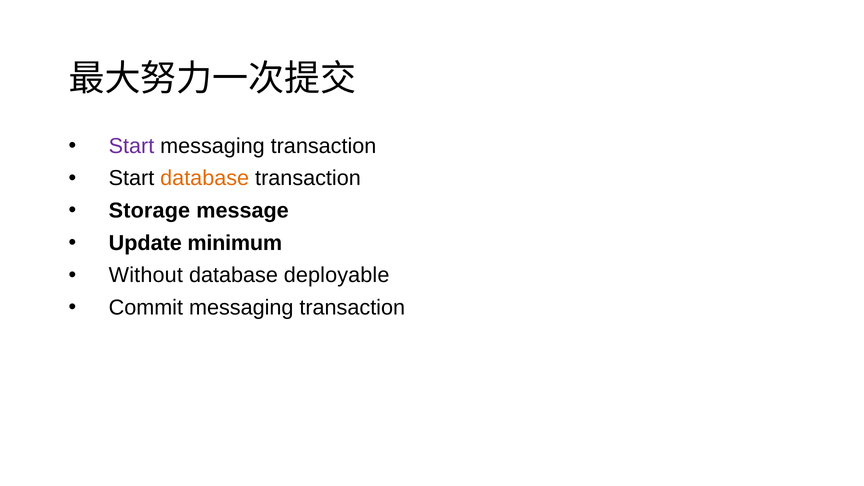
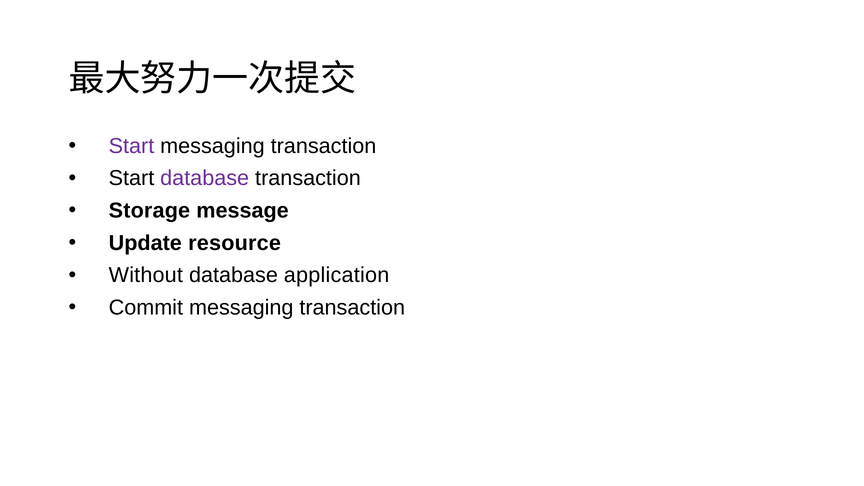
database colour: orange -> purple (205, 178)
minimum: minimum -> resource (235, 243)
deployable: deployable -> application (337, 275)
